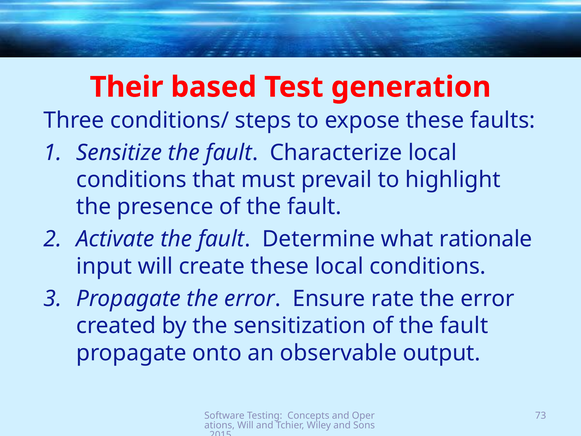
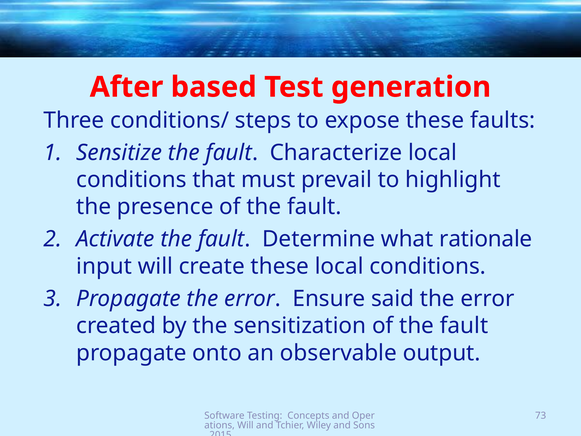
Their: Their -> After (127, 87)
rate: rate -> said (393, 298)
